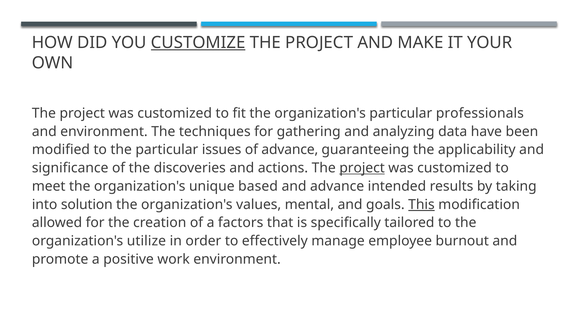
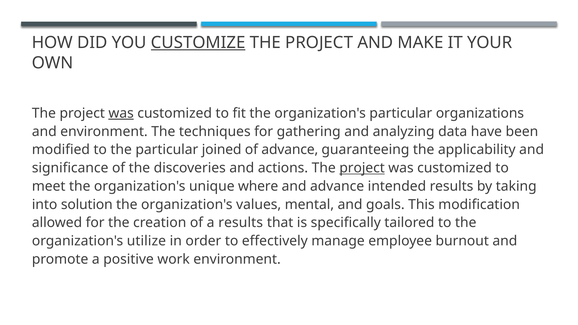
was underline: none -> present (121, 113)
professionals: professionals -> organizations (480, 113)
issues: issues -> joined (222, 150)
based: based -> where (258, 186)
This underline: present -> none (421, 205)
a factors: factors -> results (241, 223)
